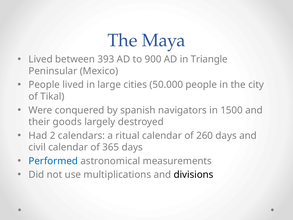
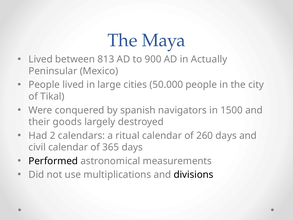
393: 393 -> 813 (106, 59)
Triangle: Triangle -> Actually (209, 59)
Performed colour: blue -> black (53, 161)
